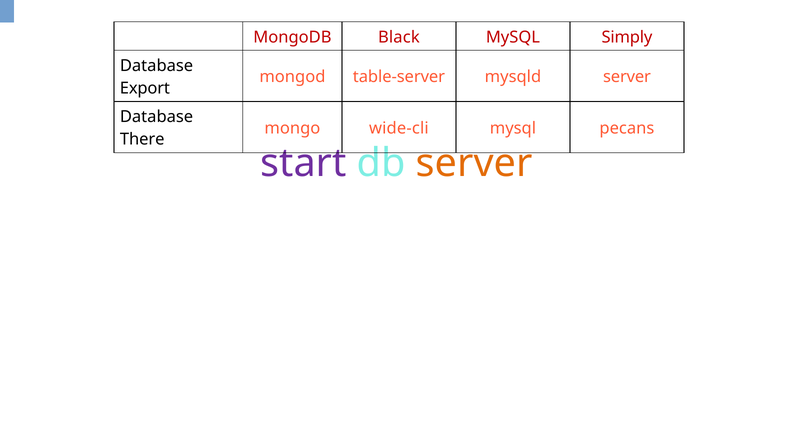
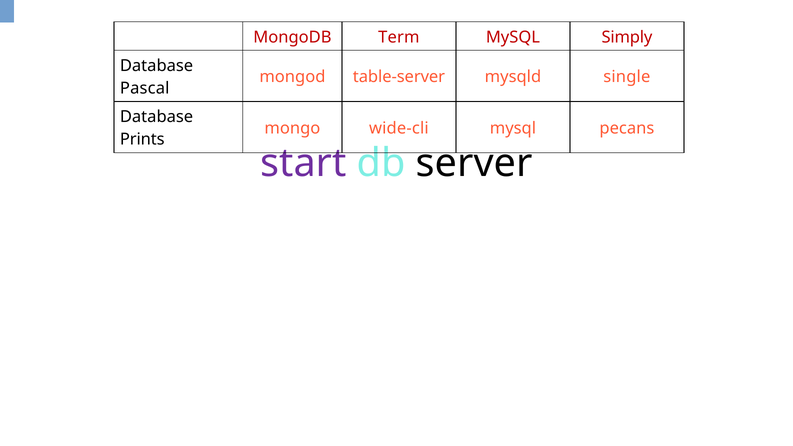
Black: Black -> Term (399, 37)
mysqld server: server -> single (627, 77)
Export: Export -> Pascal (145, 88)
There: There -> Prints (142, 139)
server colour: orange -> black (474, 163)
